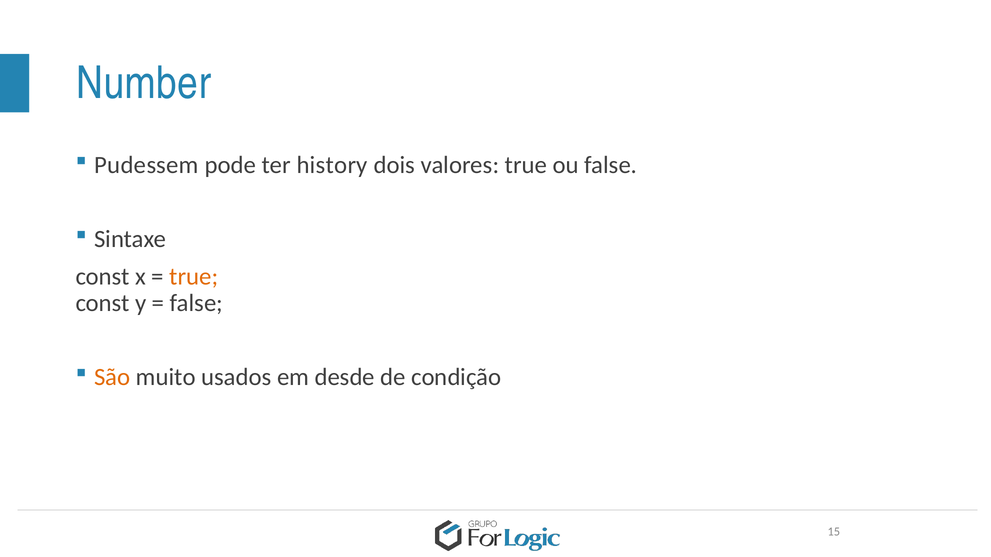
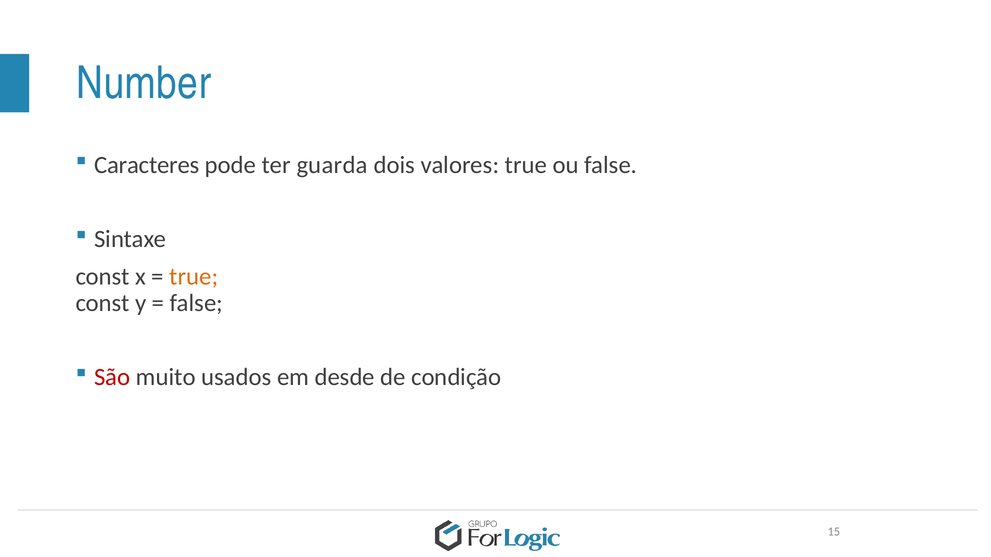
Pudessem: Pudessem -> Caracteres (147, 165)
history: history -> guarda (332, 165)
São colour: orange -> red (112, 377)
